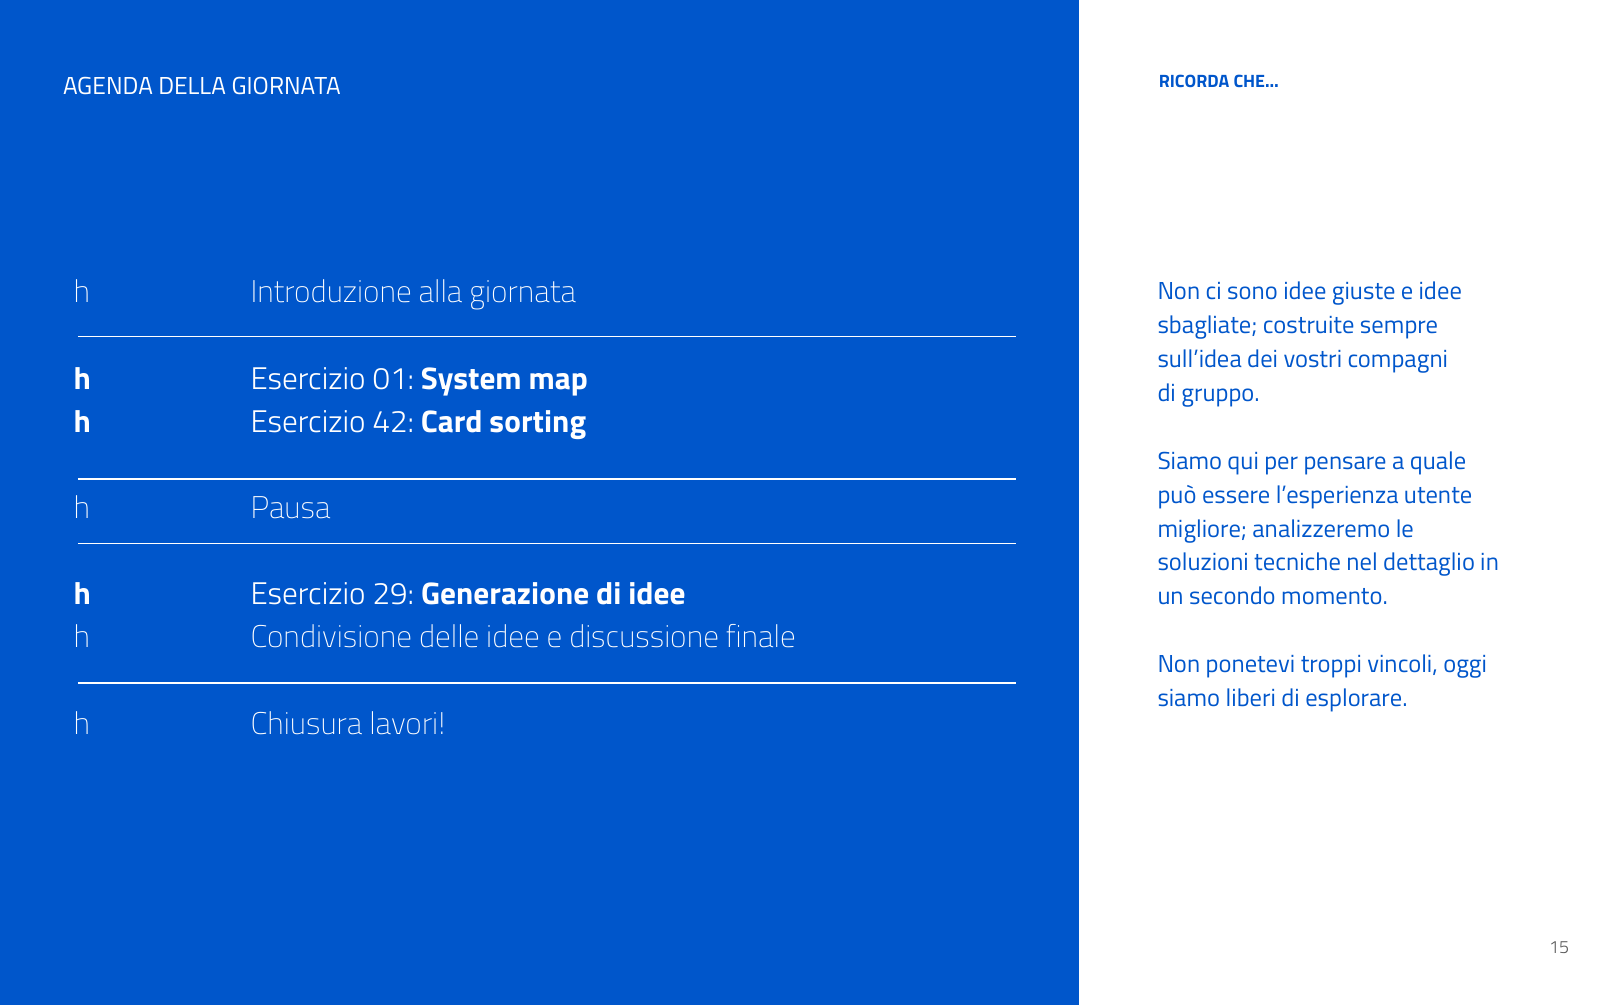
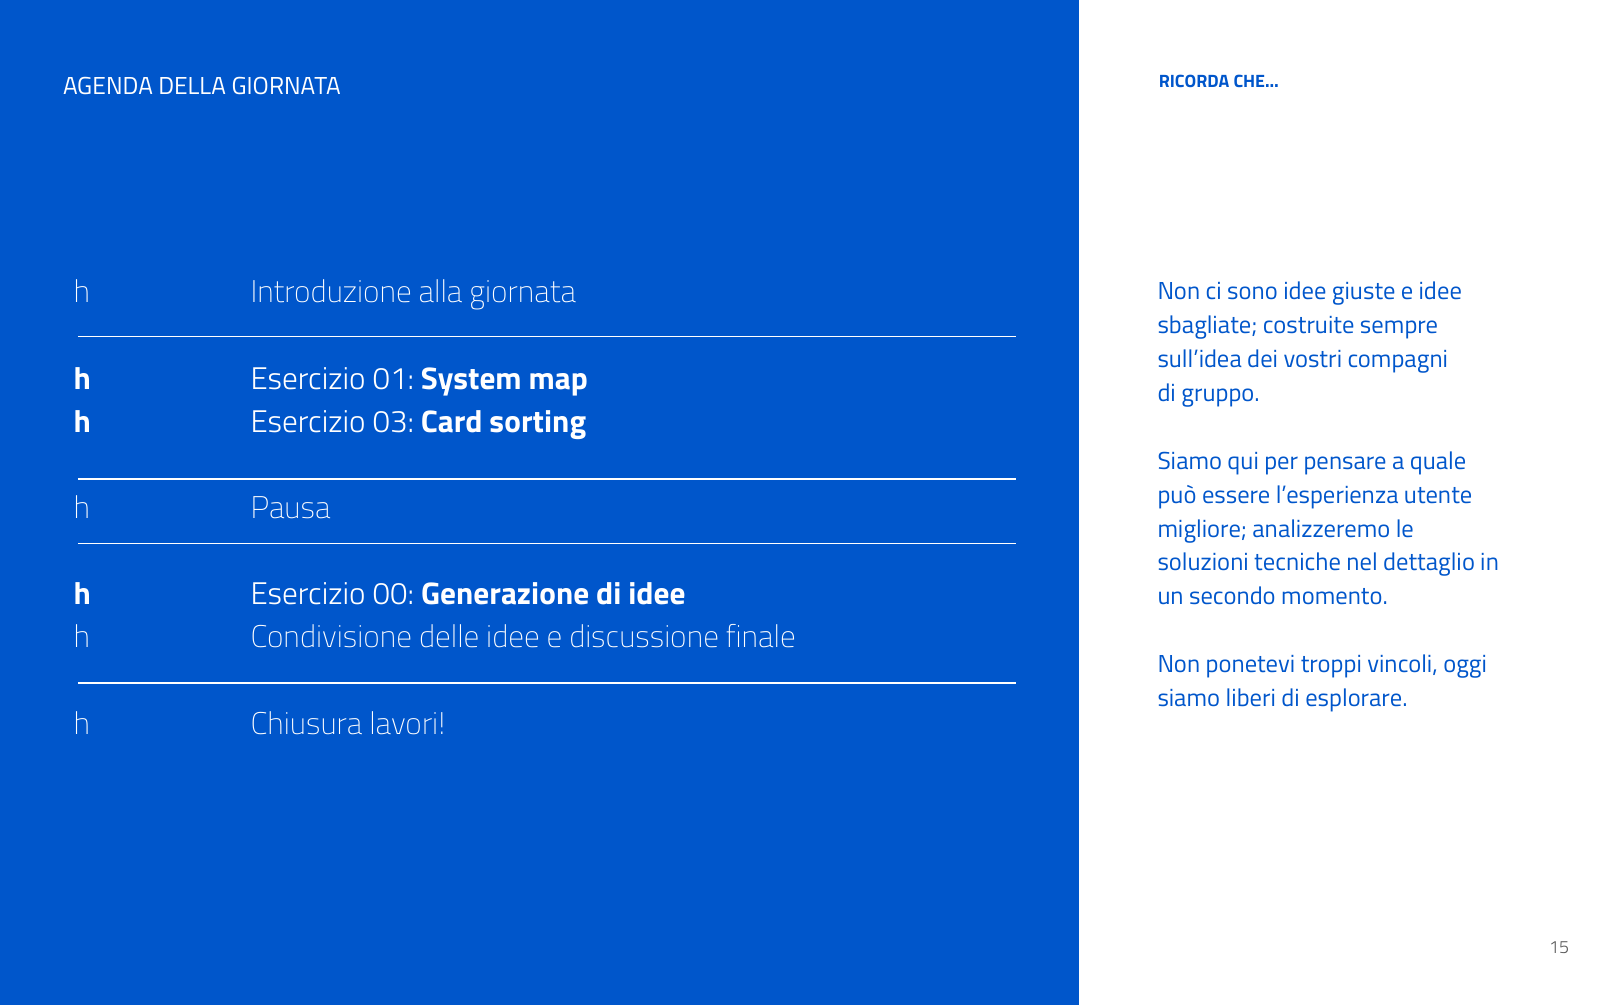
42: 42 -> 03 (393, 422)
29: 29 -> 00 (393, 594)
